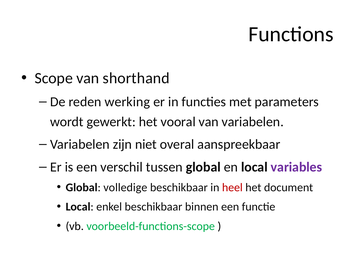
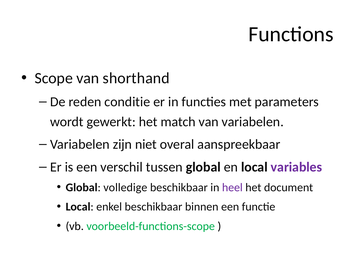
werking: werking -> conditie (127, 102)
vooral: vooral -> match (178, 122)
heel colour: red -> purple (232, 188)
